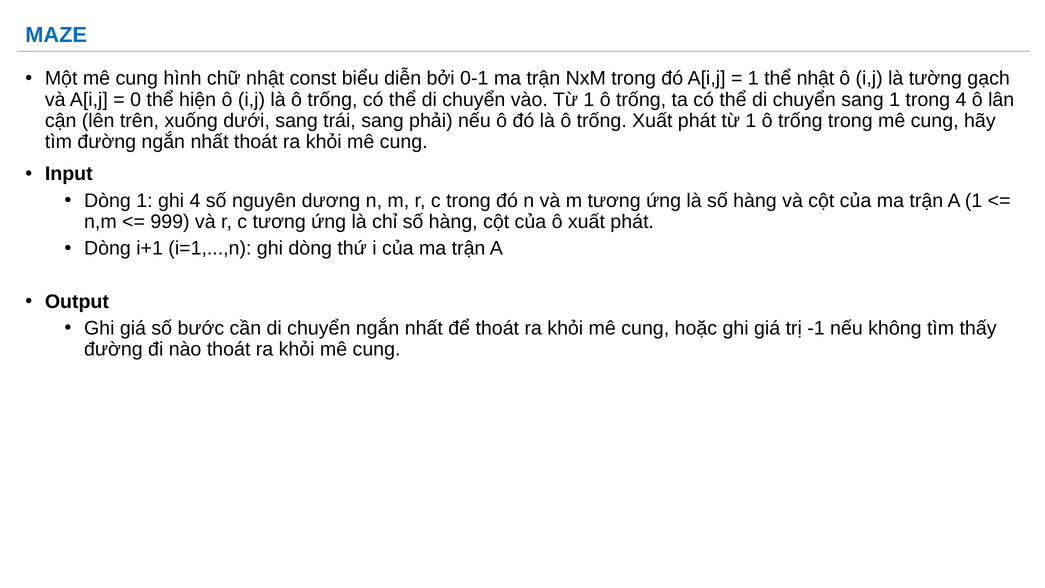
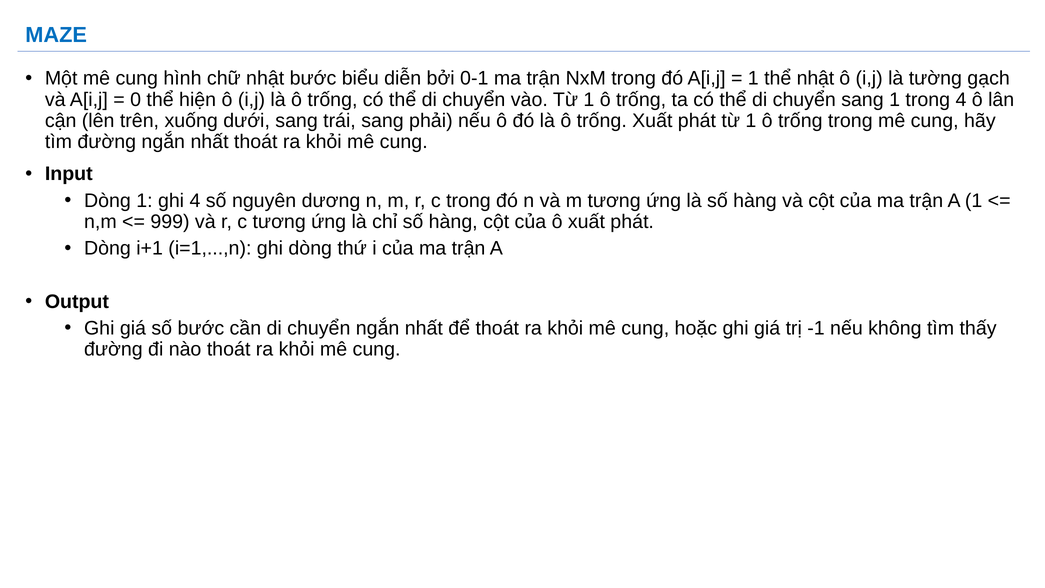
nhật const: const -> bước (313, 78)
